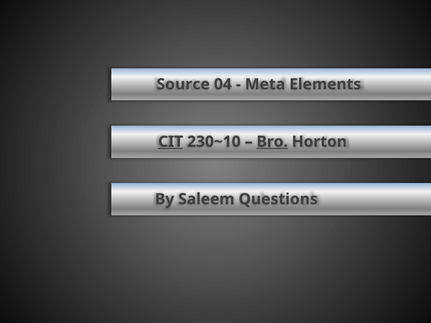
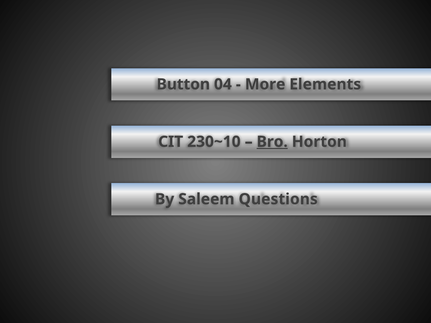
Source: Source -> Button (183, 84)
Meta: Meta -> More (265, 84)
CIT underline: present -> none (171, 142)
